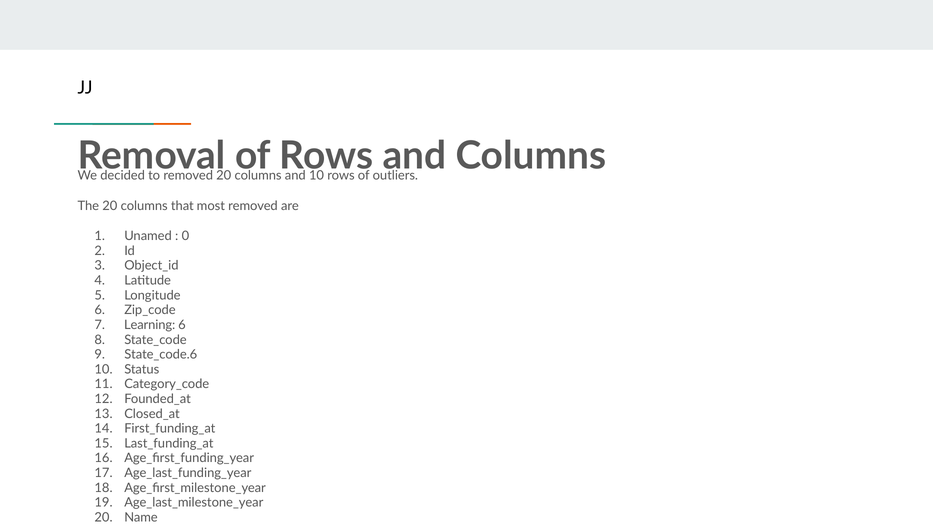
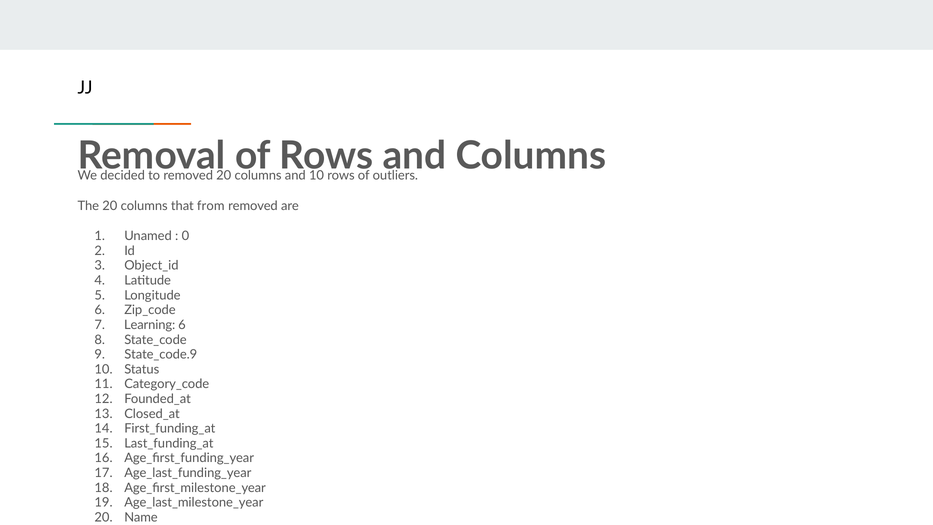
most: most -> from (211, 206)
State_code.6: State_code.6 -> State_code.9 (161, 354)
